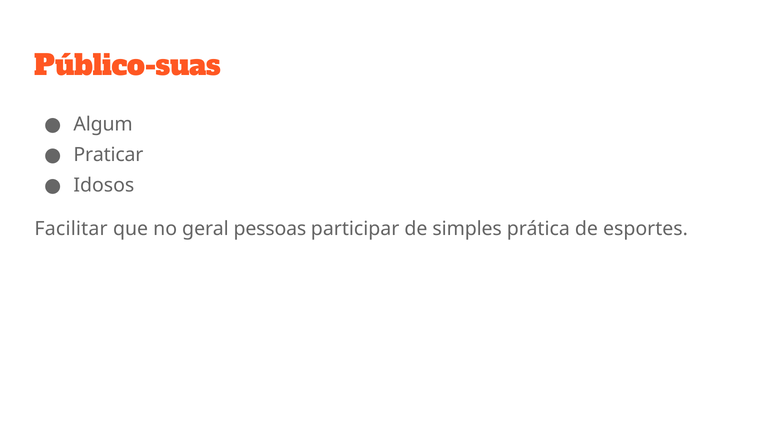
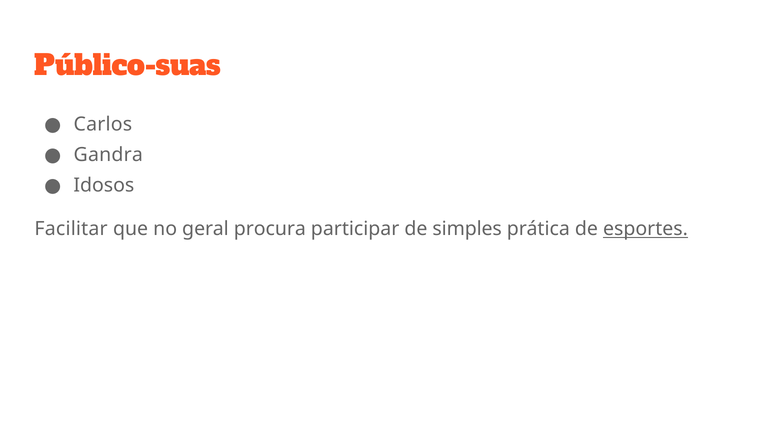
Algum: Algum -> Carlos (103, 125)
Praticar: Praticar -> Gandra (108, 155)
pessoas: pessoas -> procura (270, 229)
esportes underline: none -> present (645, 229)
